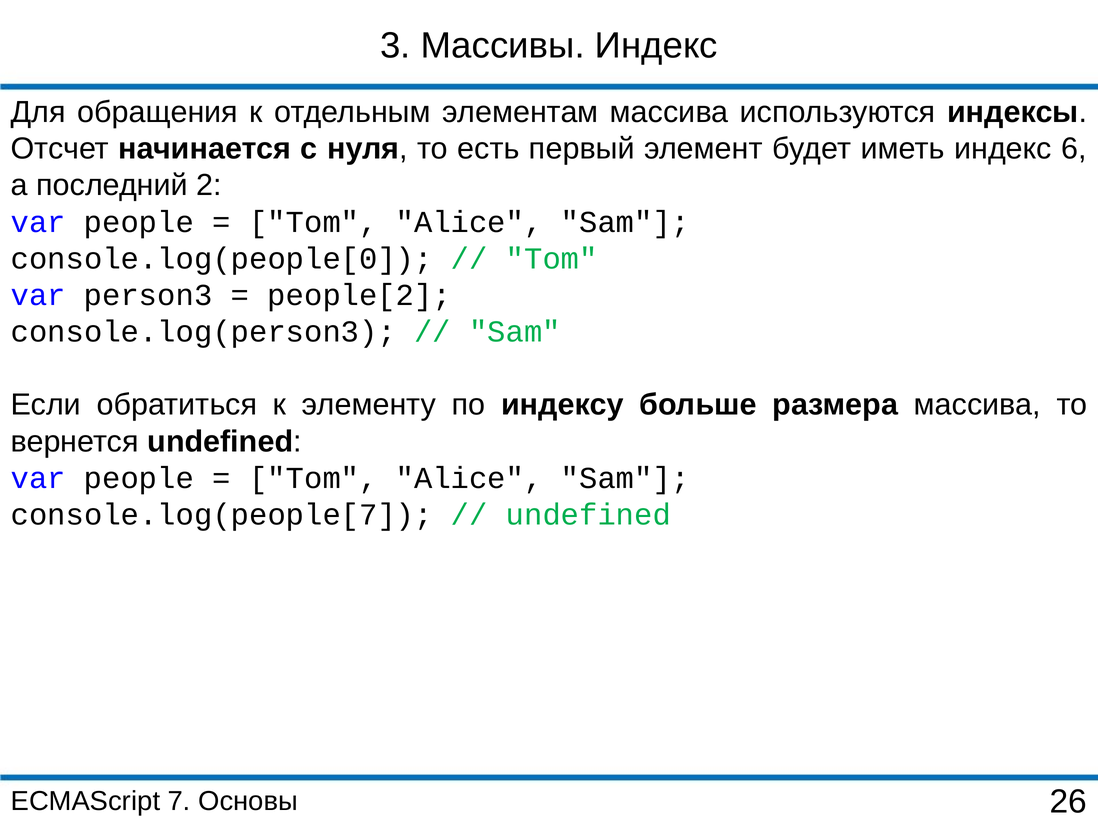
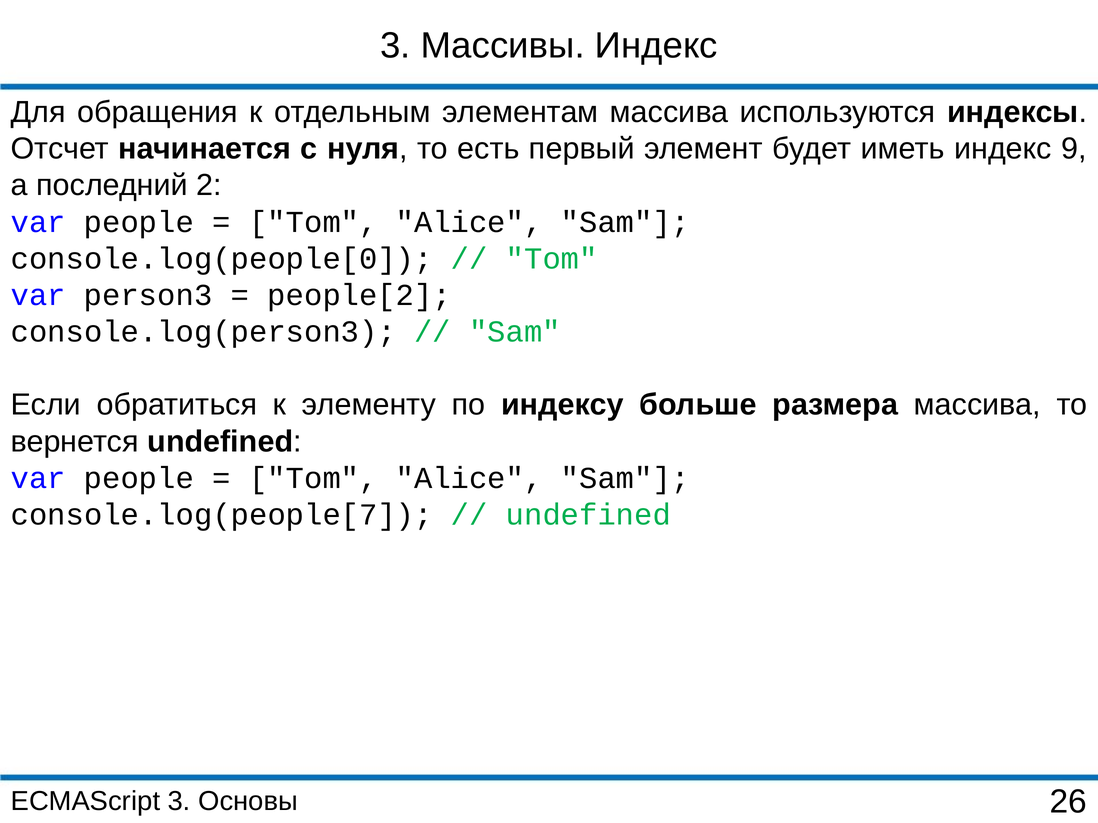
6: 6 -> 9 (1074, 149)
ECMAScript 7: 7 -> 3 (179, 802)
